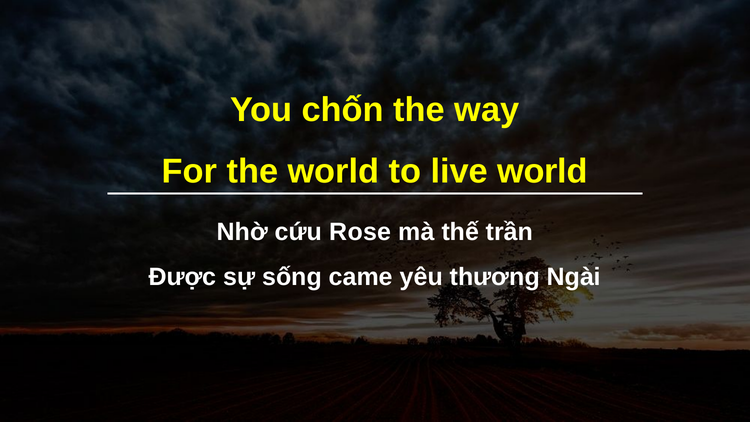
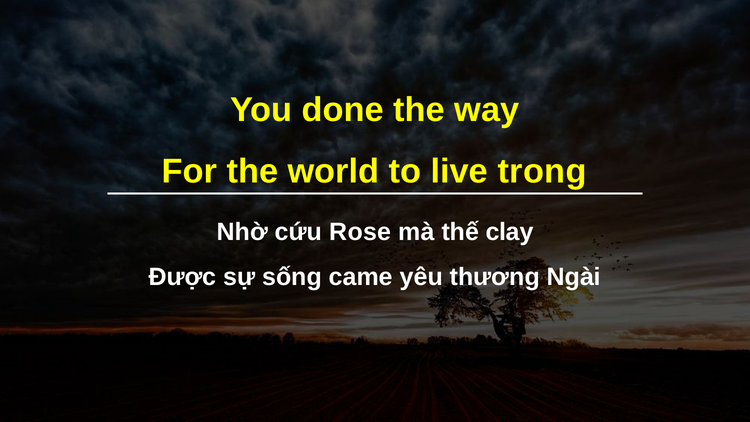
chốn: chốn -> done (343, 110)
live world: world -> trong (542, 172)
trần: trần -> clay (510, 232)
